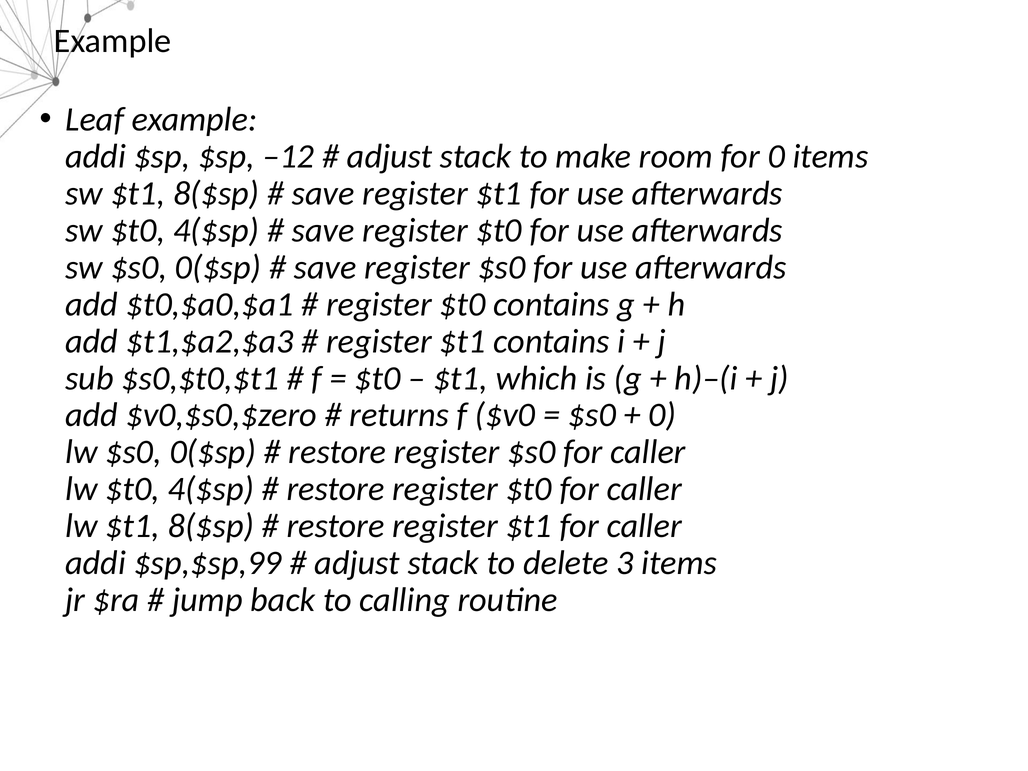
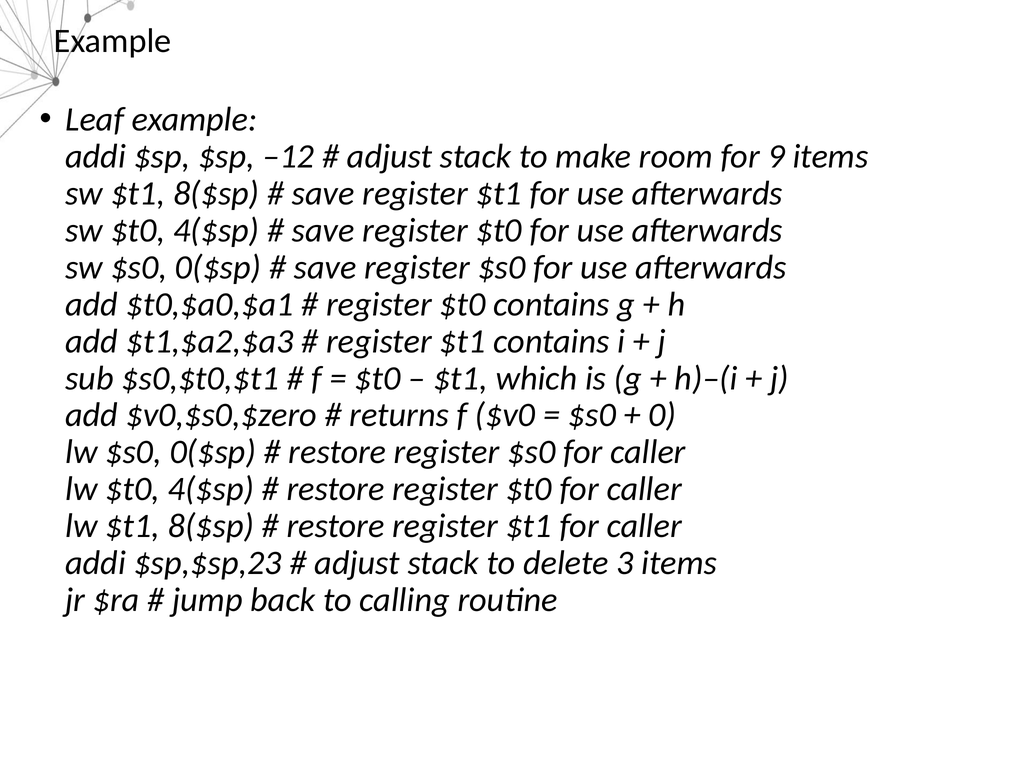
for 0: 0 -> 9 (776, 156)
$sp,$sp,99: $sp,$sp,99 -> $sp,$sp,23 (208, 563)
